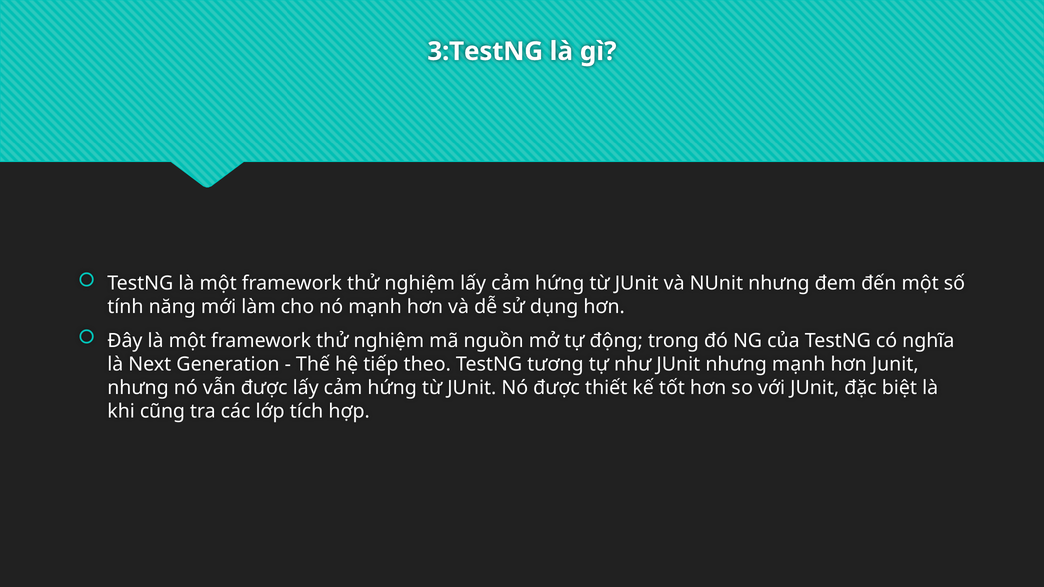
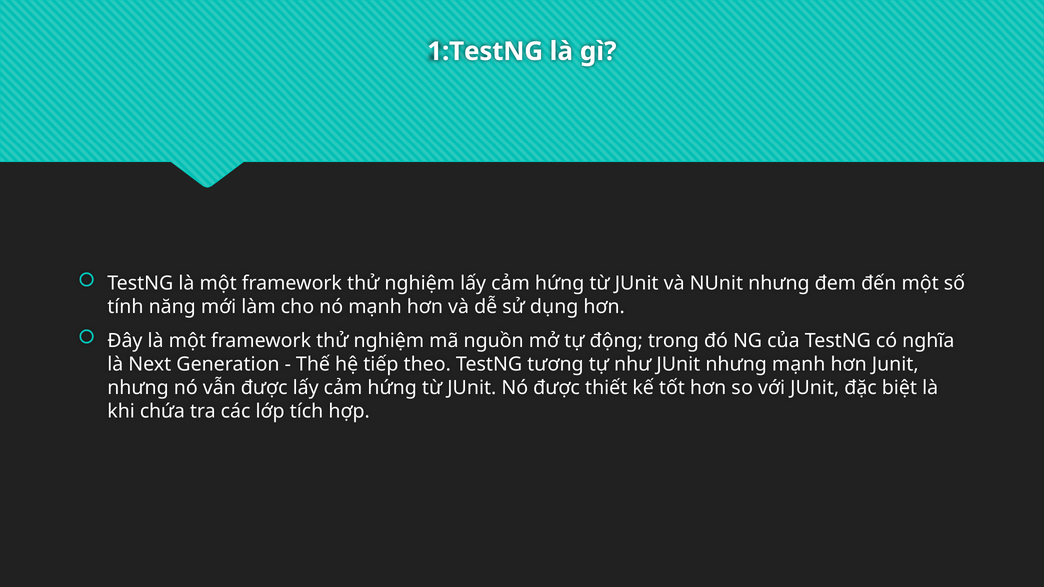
3:TestNG: 3:TestNG -> 1:TestNG (485, 51)
cũng: cũng -> chứa (162, 411)
